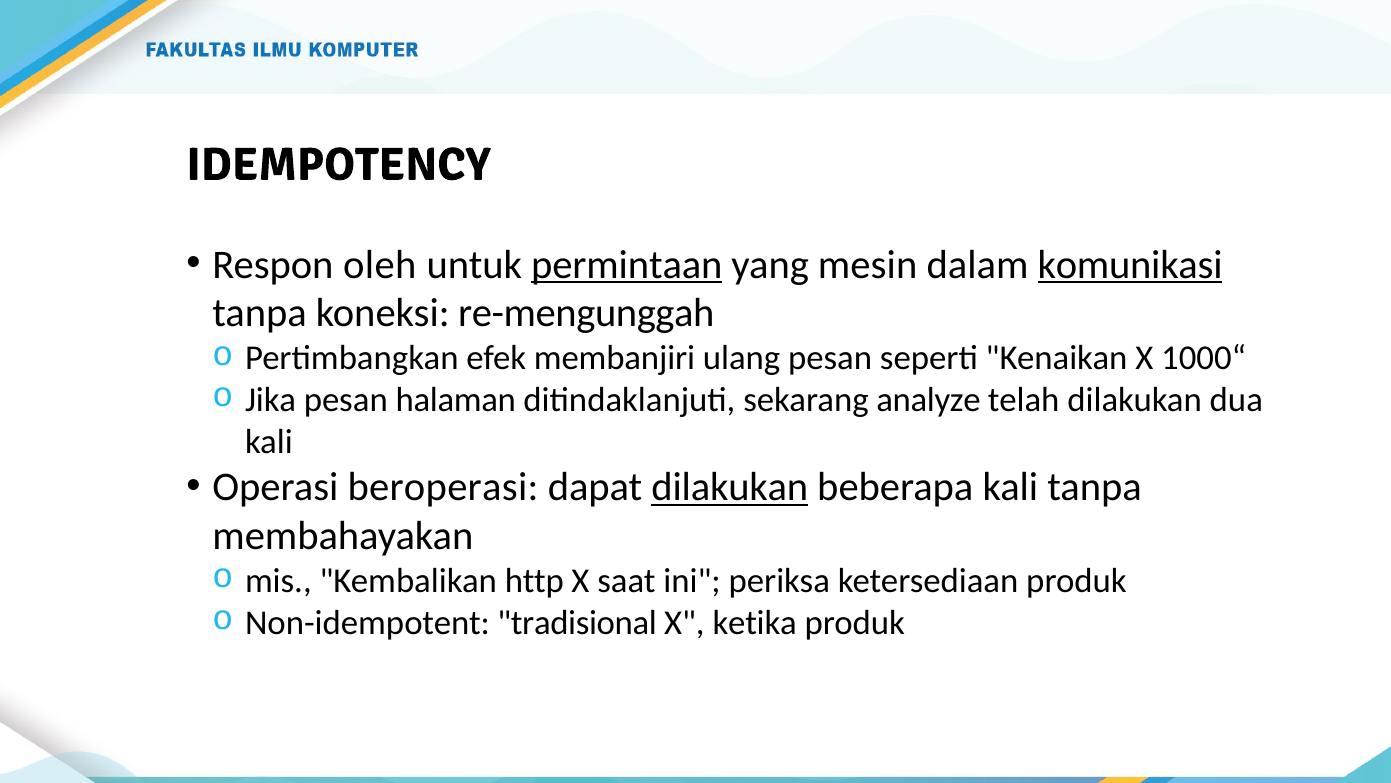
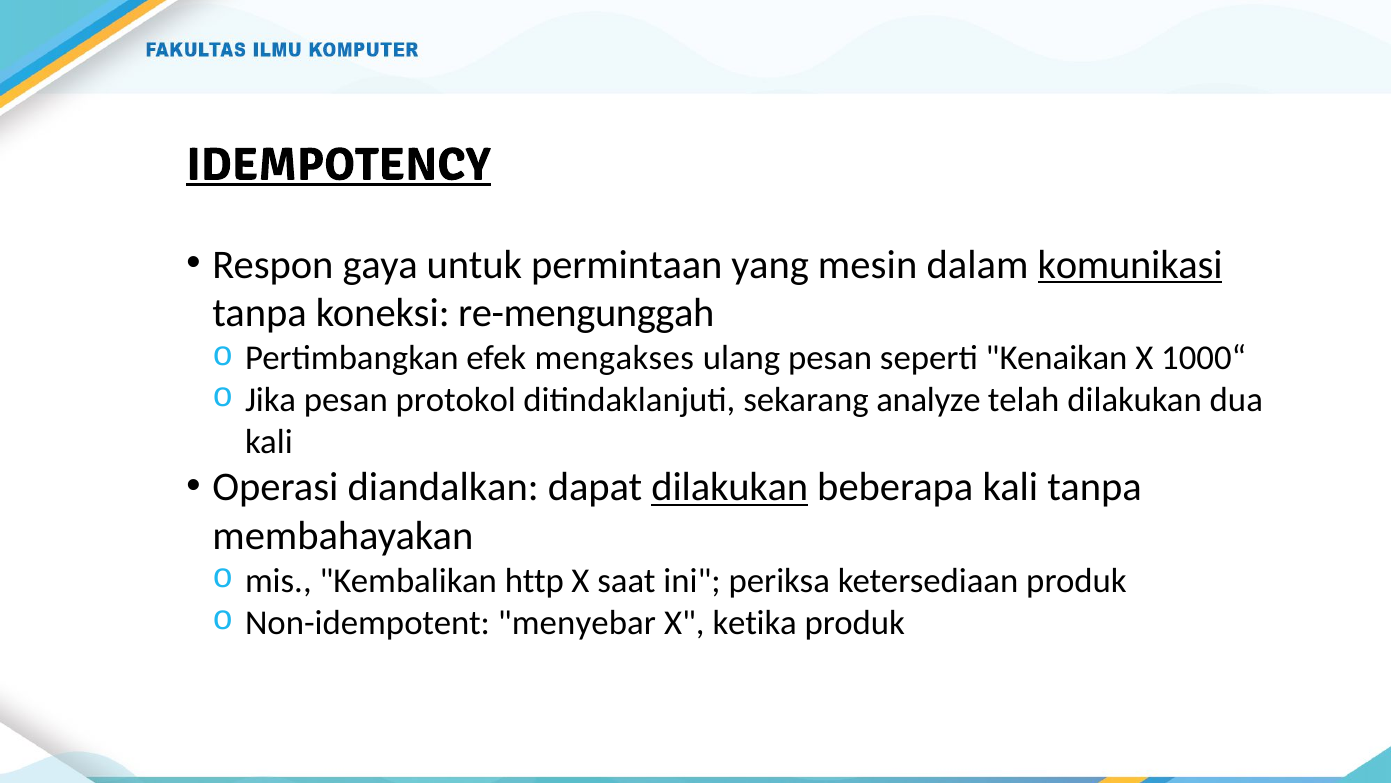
IDEMPOTENCY underline: none -> present (339, 164)
oleh: oleh -> gaya (380, 265)
permintaan underline: present -> none (627, 265)
membanjiri: membanjiri -> mengakses (614, 358)
halaman: halaman -> protokol (456, 400)
beroperasi: beroperasi -> diandalkan (443, 487)
tradisional: tradisional -> menyebar (577, 622)
